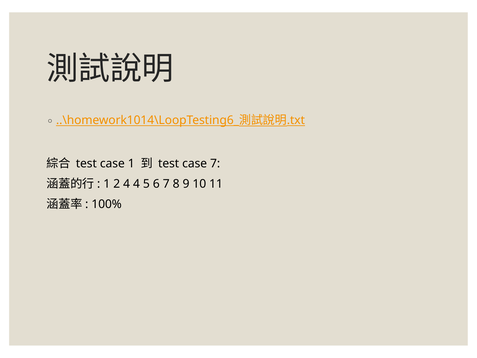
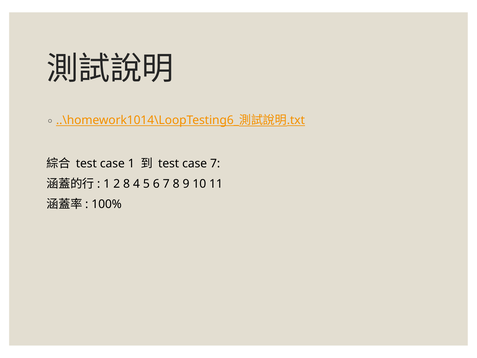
2 4: 4 -> 8 (127, 184)
